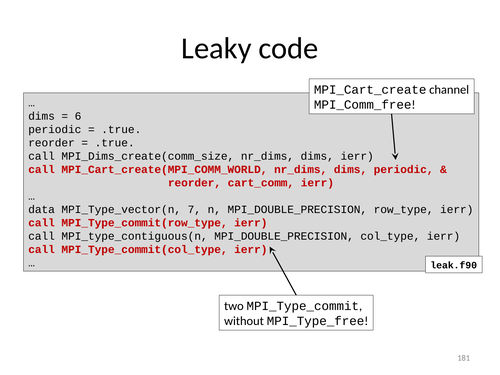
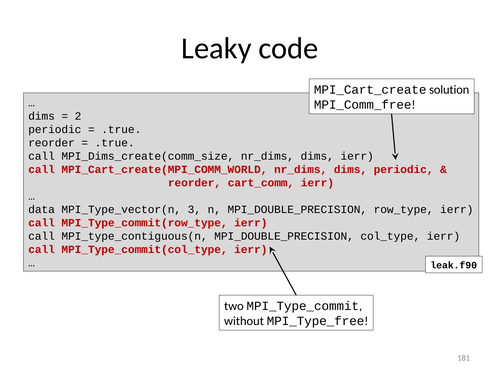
channel: channel -> solution (449, 90)
6: 6 -> 2 (78, 116)
7: 7 -> 3 (194, 210)
